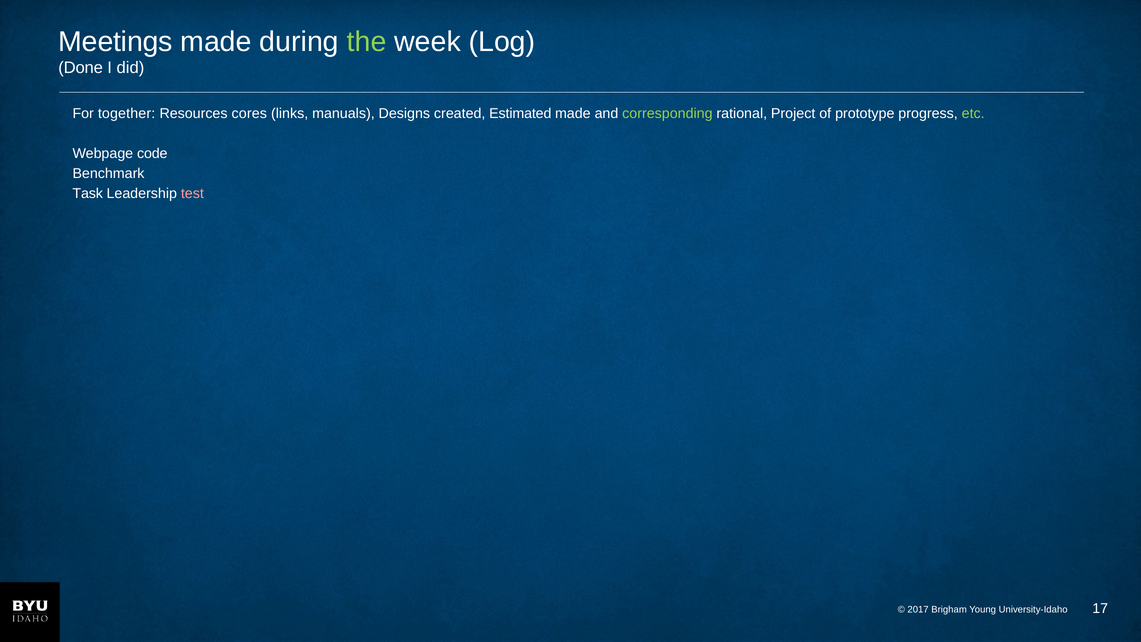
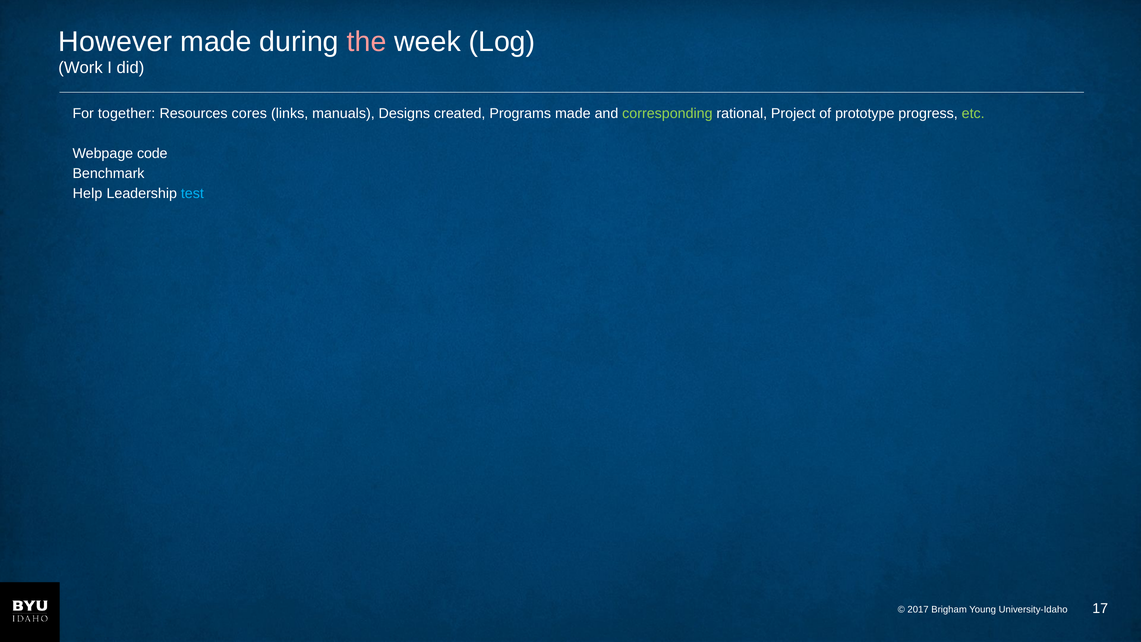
Meetings: Meetings -> However (115, 42)
the colour: light green -> pink (367, 42)
Done: Done -> Work (81, 68)
Estimated: Estimated -> Programs (520, 114)
Task: Task -> Help (88, 193)
test colour: pink -> light blue (192, 193)
